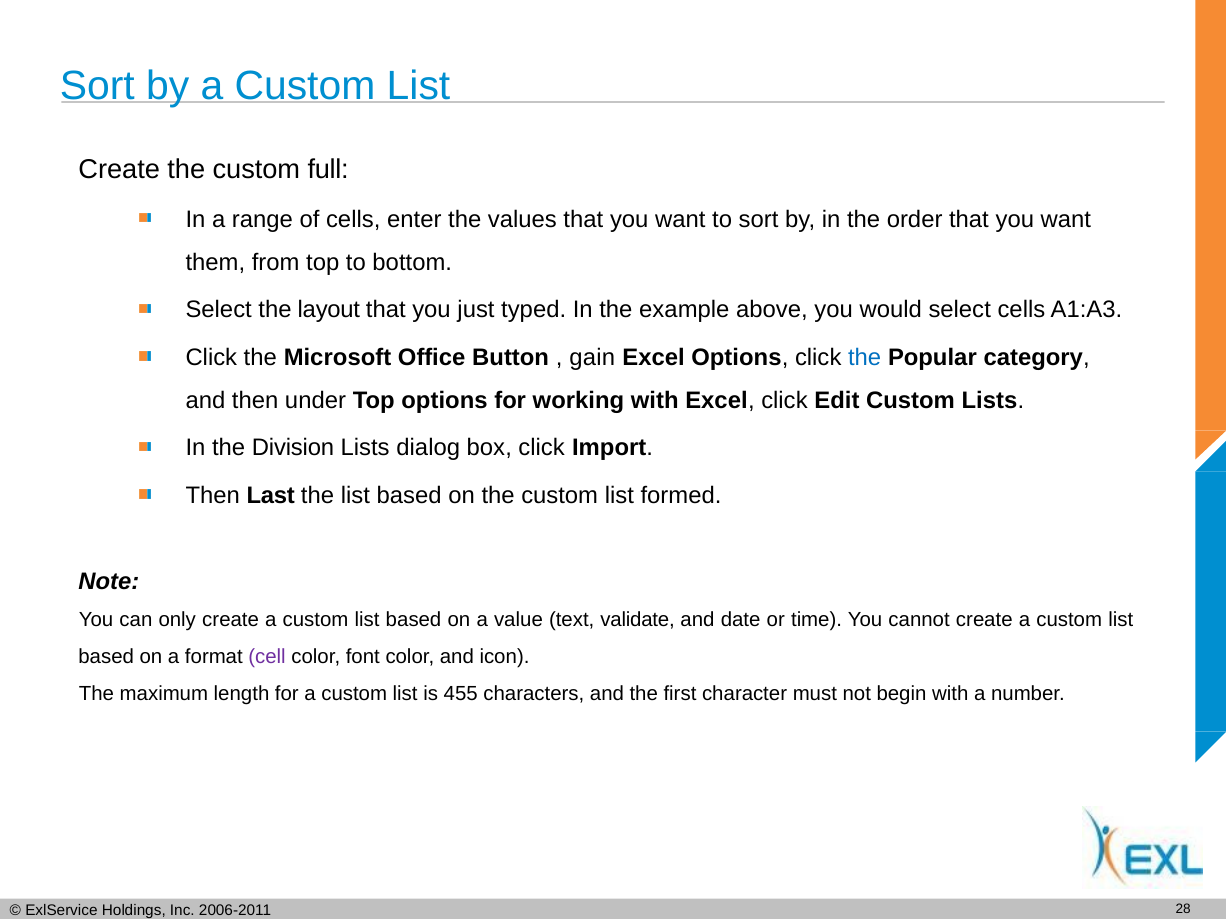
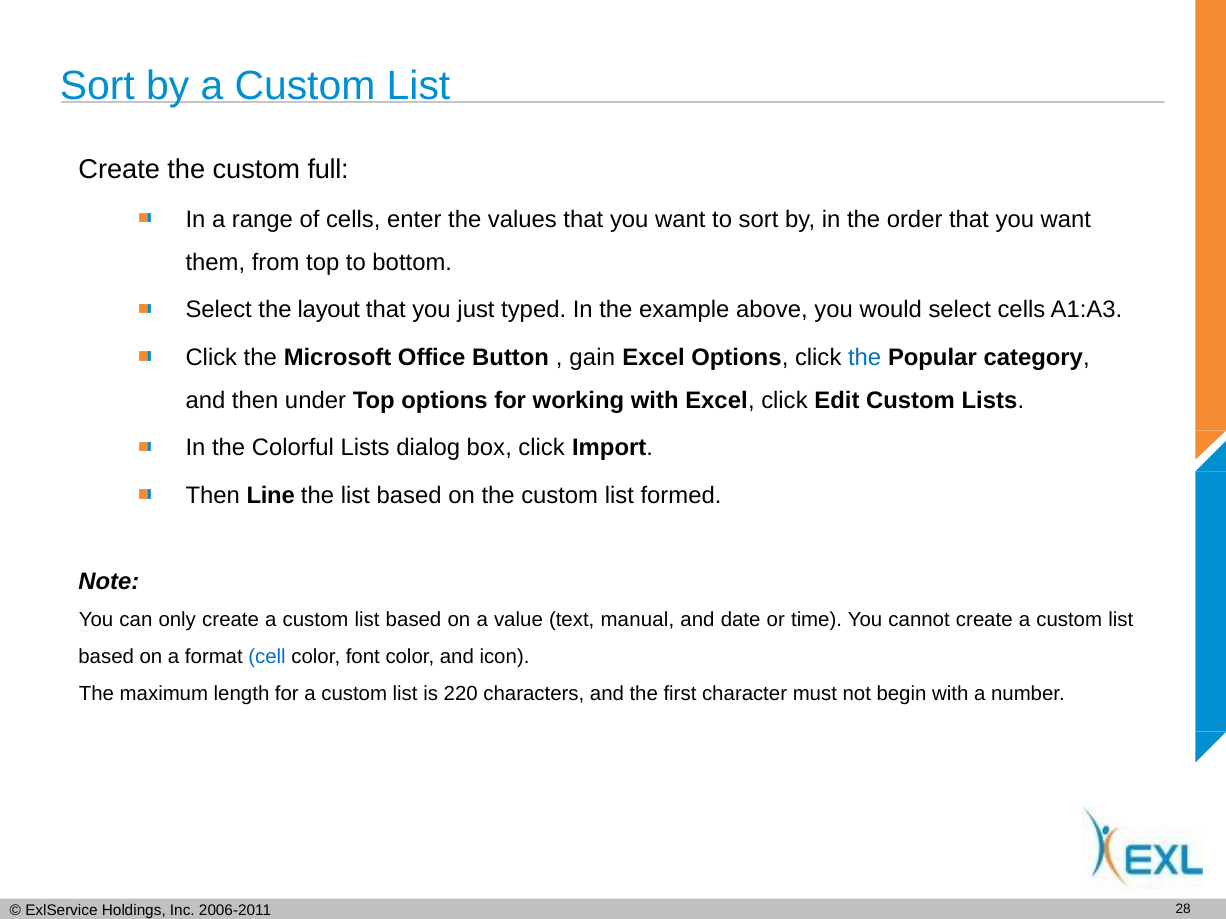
Division: Division -> Colorful (293, 448)
Last: Last -> Line (271, 496)
validate: validate -> manual (637, 620)
cell colour: purple -> blue (267, 657)
455: 455 -> 220 (461, 694)
